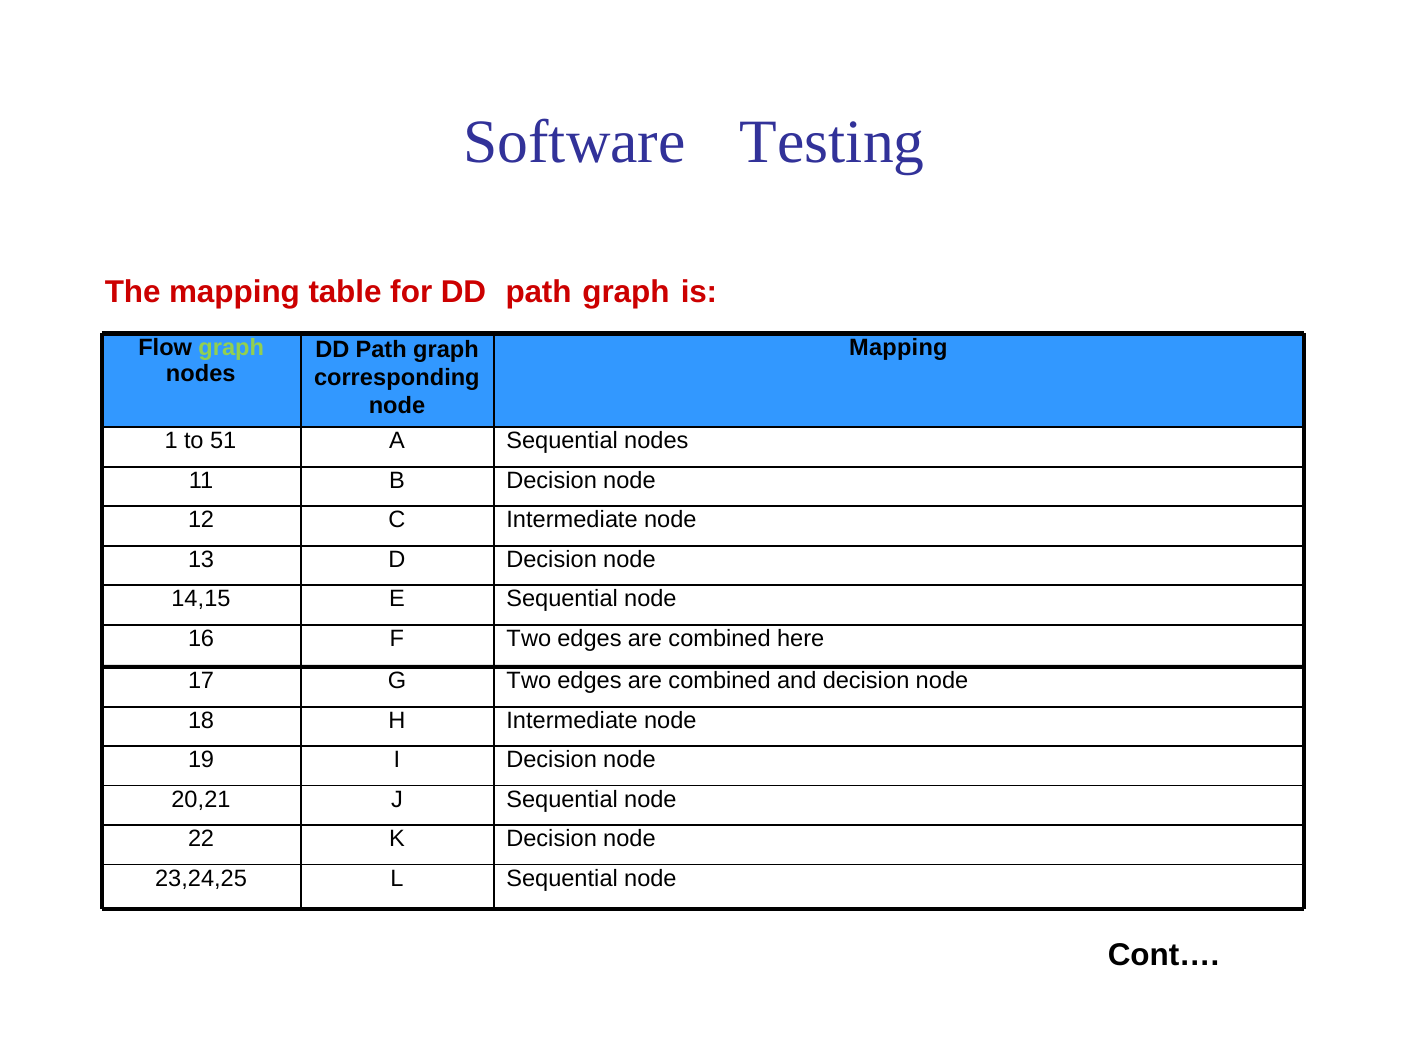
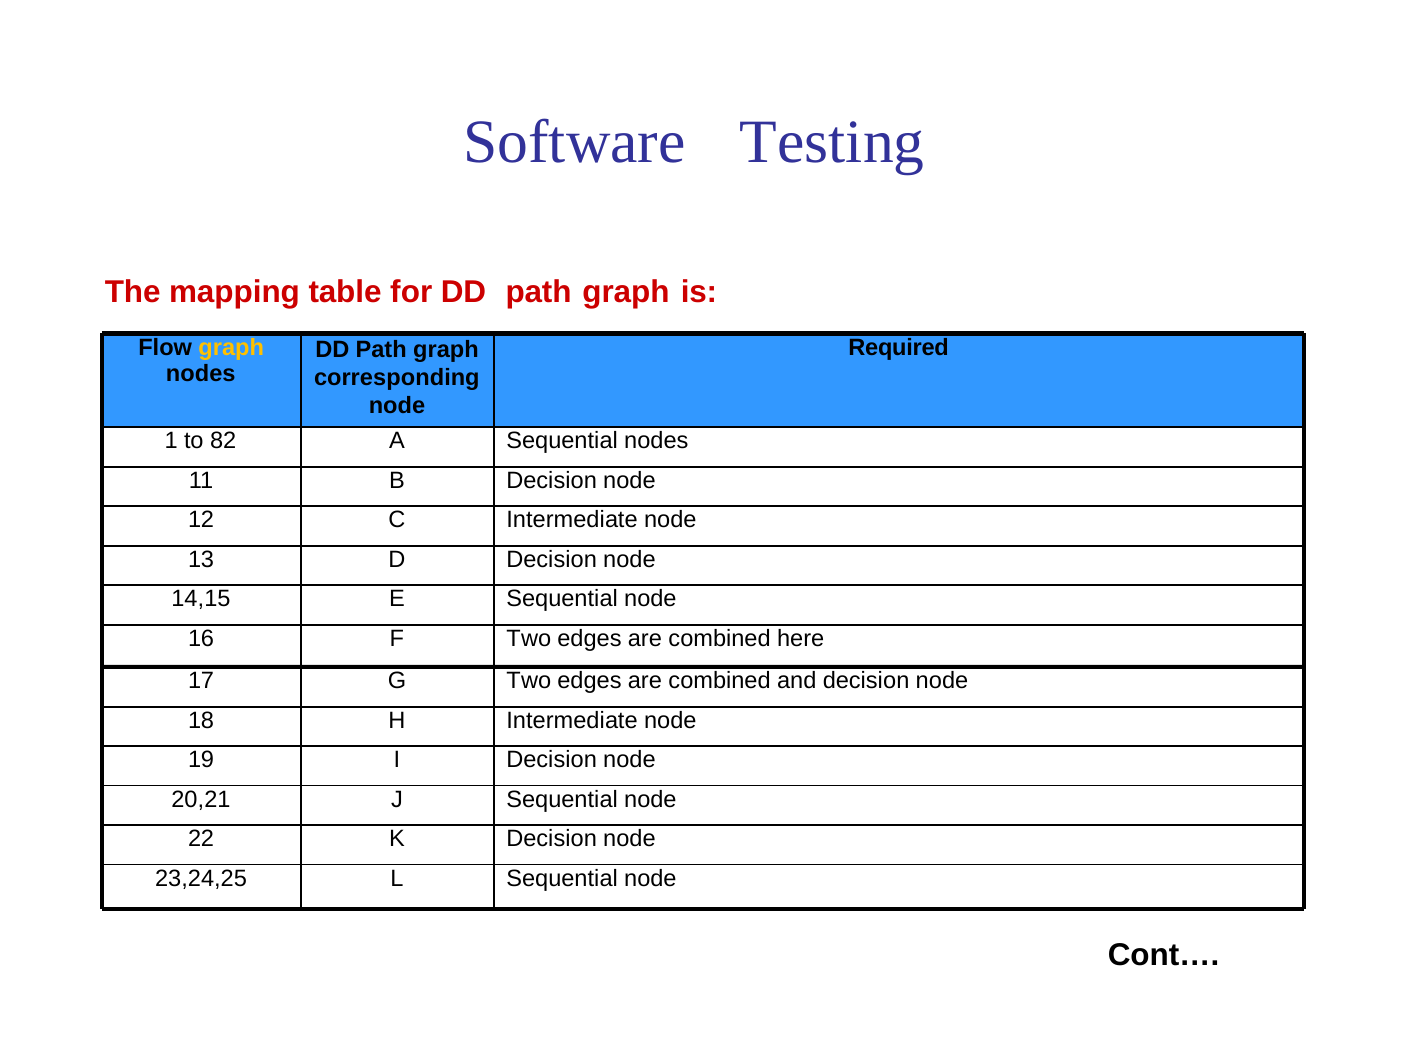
graph colour: light green -> yellow (231, 347)
Mapping: Mapping -> Required (899, 347)
51: 51 -> 82 (223, 441)
